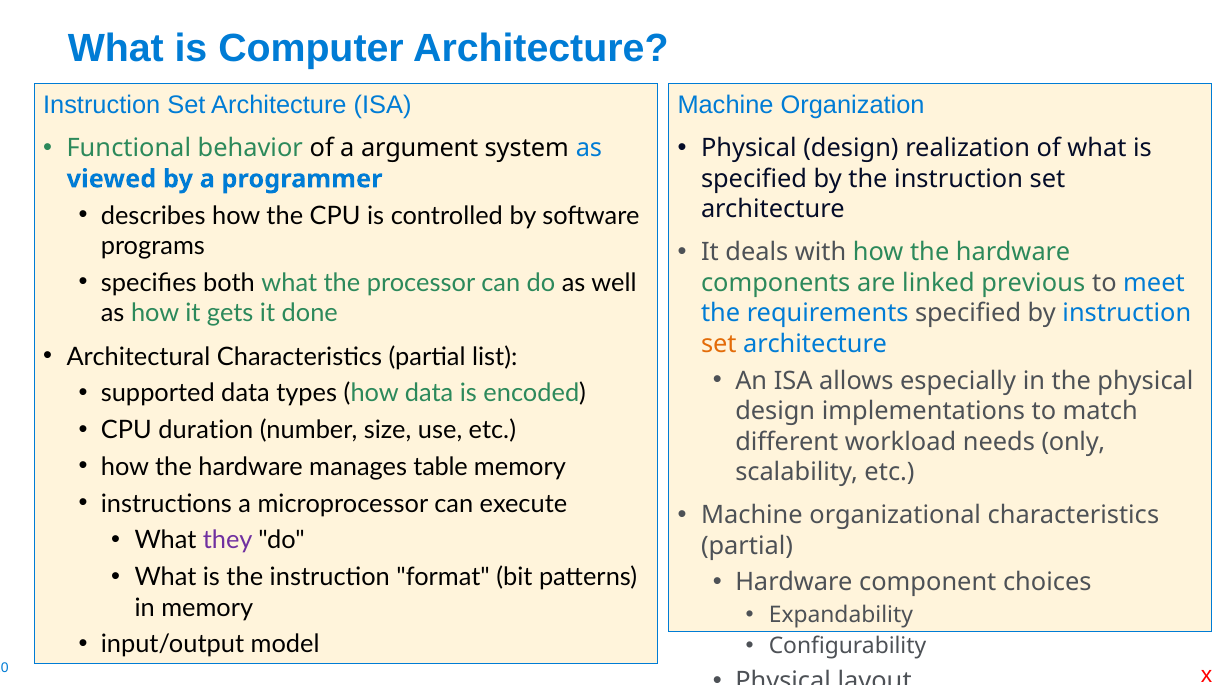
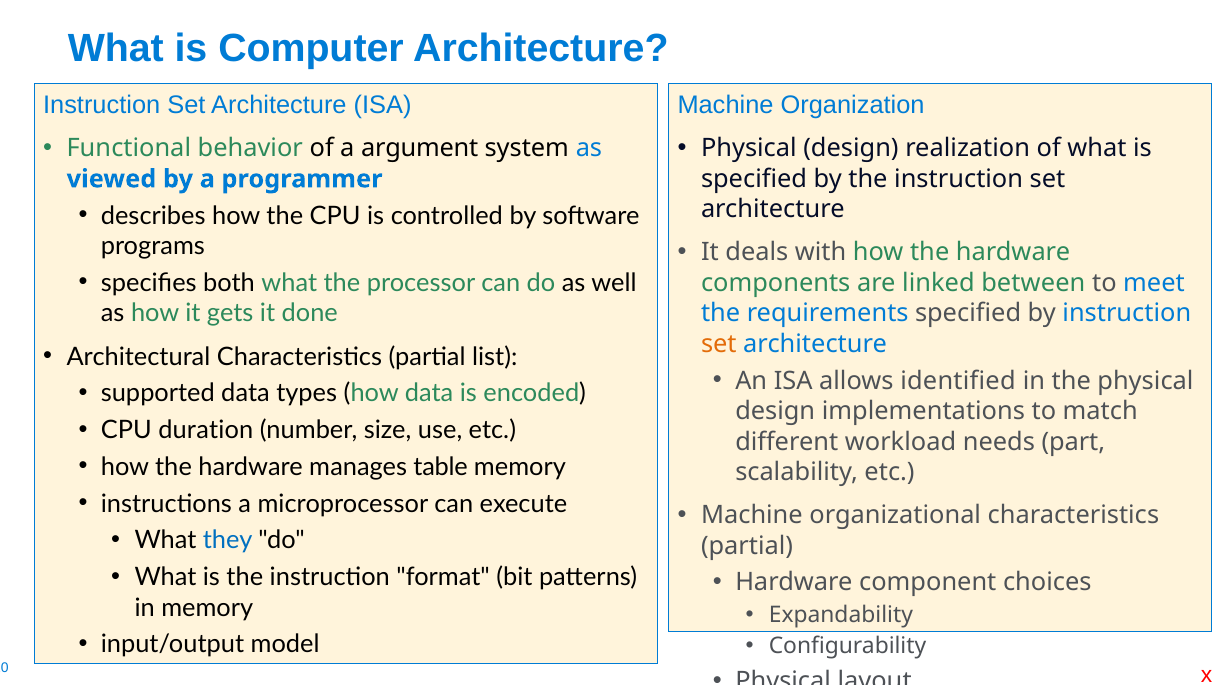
previous: previous -> between (1033, 283)
especially: especially -> identified (958, 381)
only: only -> part (1073, 442)
they colour: purple -> blue (228, 541)
